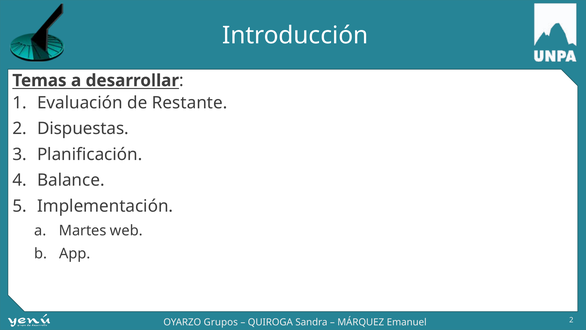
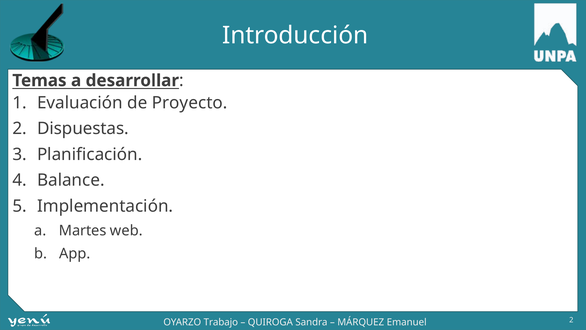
Restante: Restante -> Proyecto (190, 103)
Grupos: Grupos -> Trabajo (221, 322)
